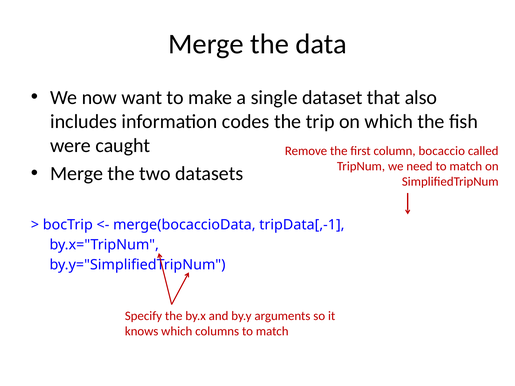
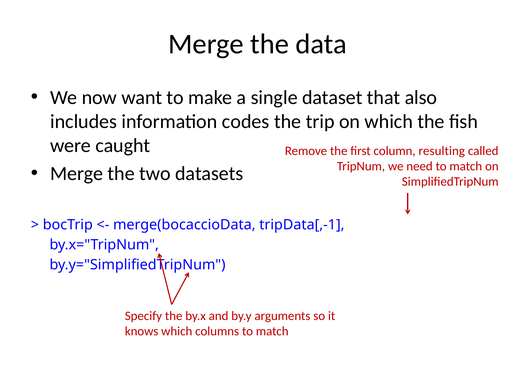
bocaccio: bocaccio -> resulting (442, 151)
